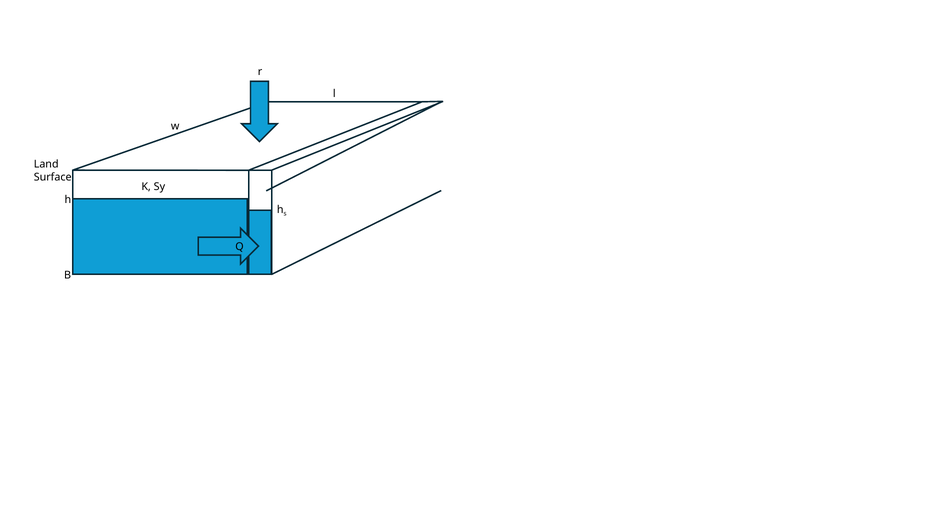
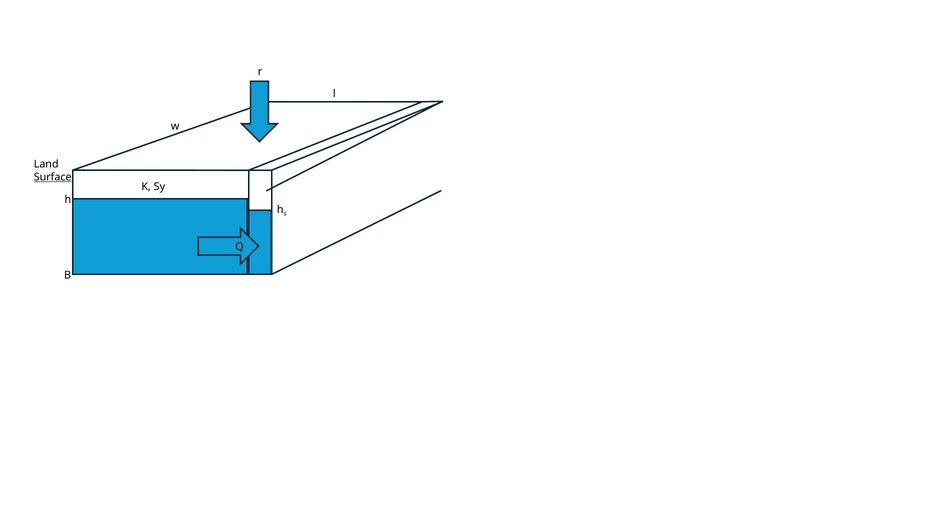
Surface underline: none -> present (53, 177)
